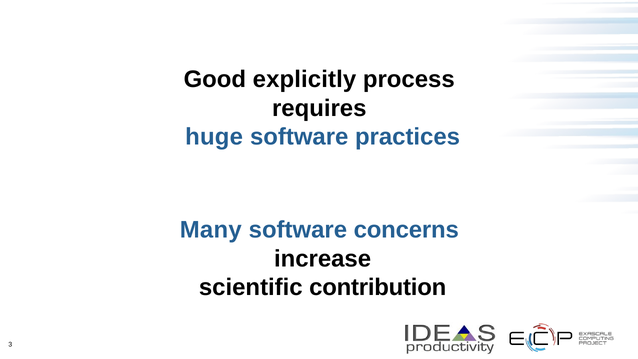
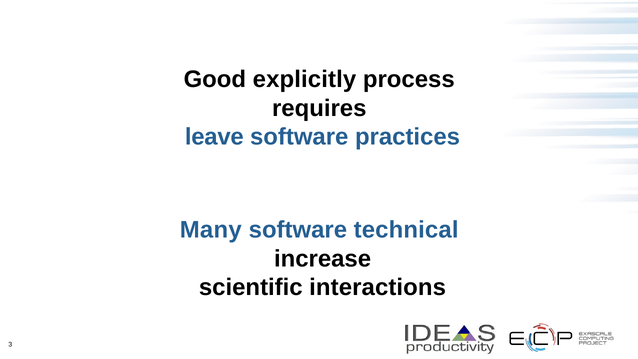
huge: huge -> leave (214, 137)
concerns: concerns -> technical (406, 230)
contribution: contribution -> interactions (378, 287)
